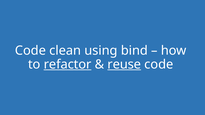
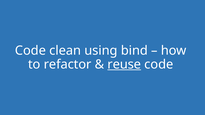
refactor underline: present -> none (68, 64)
